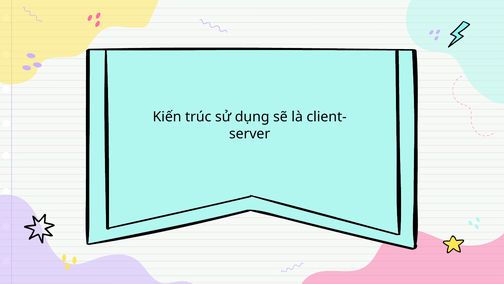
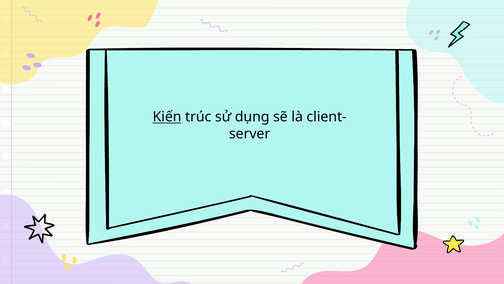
Kiến underline: none -> present (167, 117)
